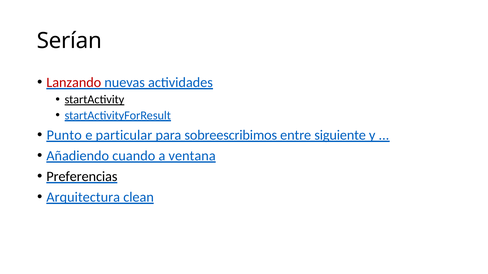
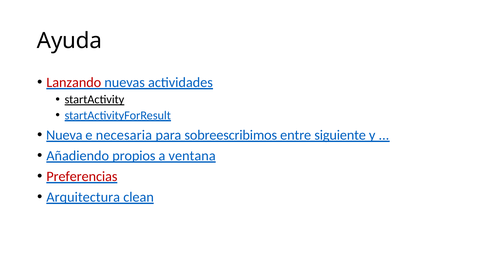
Serían: Serían -> Ayuda (69, 41)
Punto: Punto -> Nueva (64, 135)
particular: particular -> necesaria (124, 135)
cuando: cuando -> propios (134, 156)
Preferencias colour: black -> red (82, 177)
